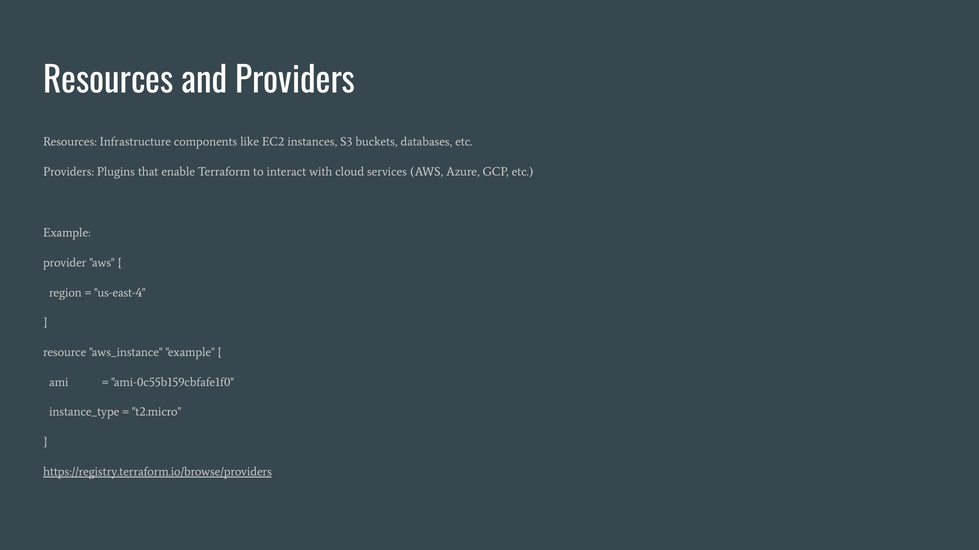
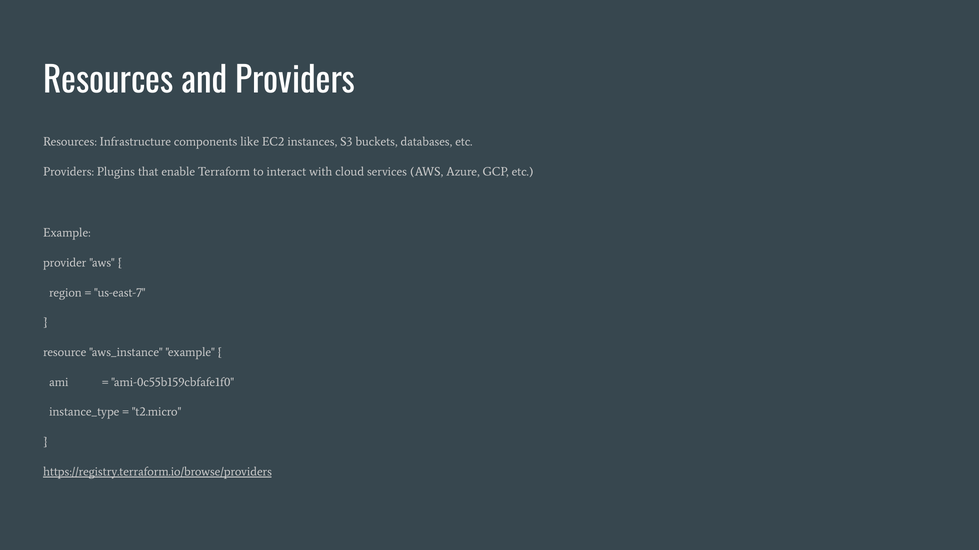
us-east-4: us-east-4 -> us-east-7 (120, 293)
